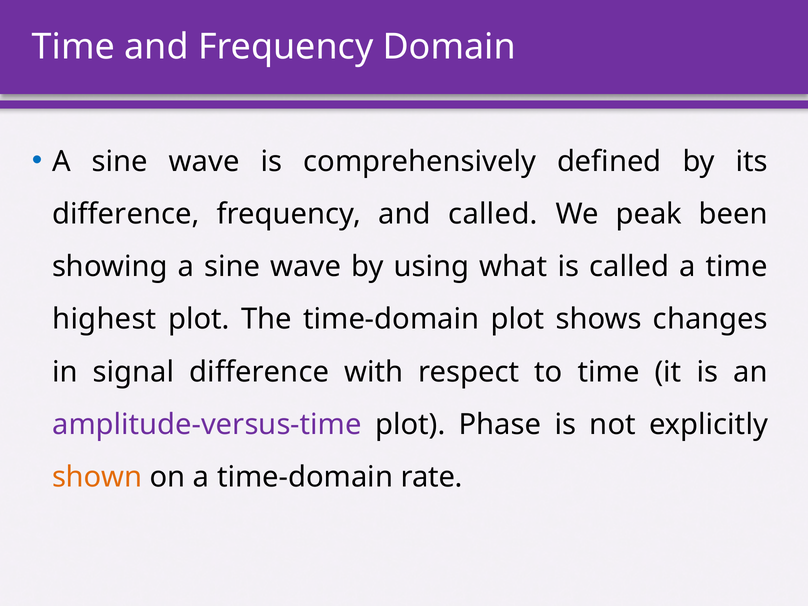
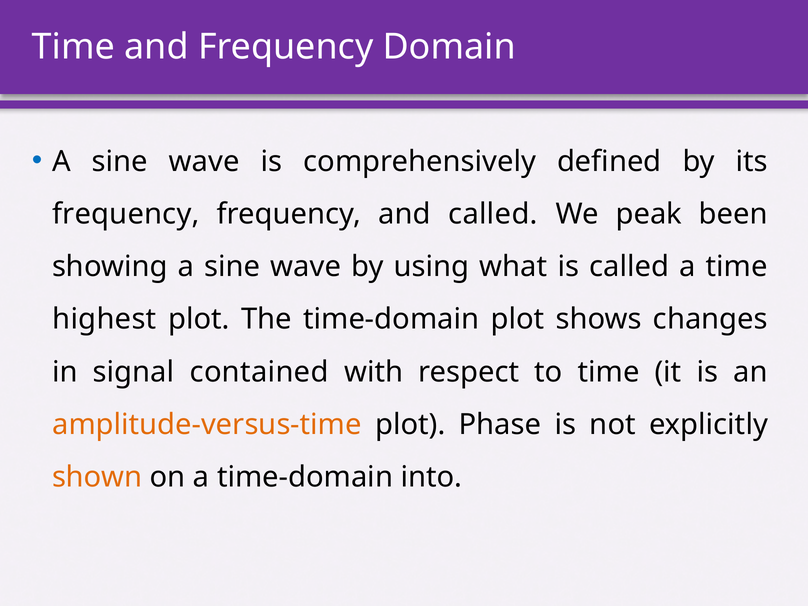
difference: difference -> frequency (126, 214)
signal difference: difference -> contained (259, 372)
amplitude-versus-time colour: purple -> orange (207, 425)
rate: rate -> into (431, 477)
